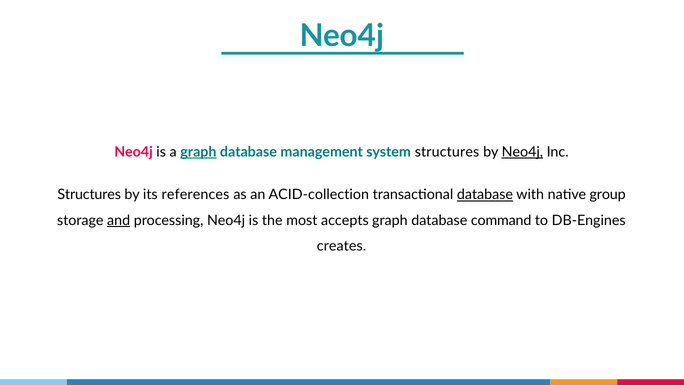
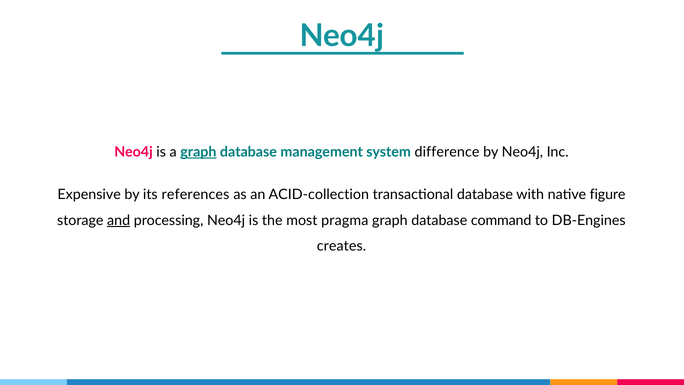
system structures: structures -> difference (447, 152)
Neo4j underline: present -> none (522, 152)
Structures: Structures -> Expensive (89, 195)
database underline: present -> none (485, 195)
group: group -> figure (608, 195)
accepts: accepts -> pragma (345, 220)
